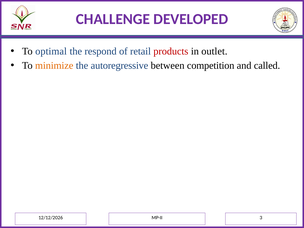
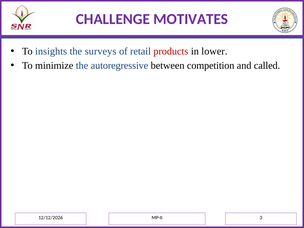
DEVELOPED: DEVELOPED -> MOTIVATES (191, 19)
optimal: optimal -> insights (51, 51)
respond: respond -> surveys (101, 51)
outlet: outlet -> lower (214, 51)
minimize colour: orange -> black (54, 66)
